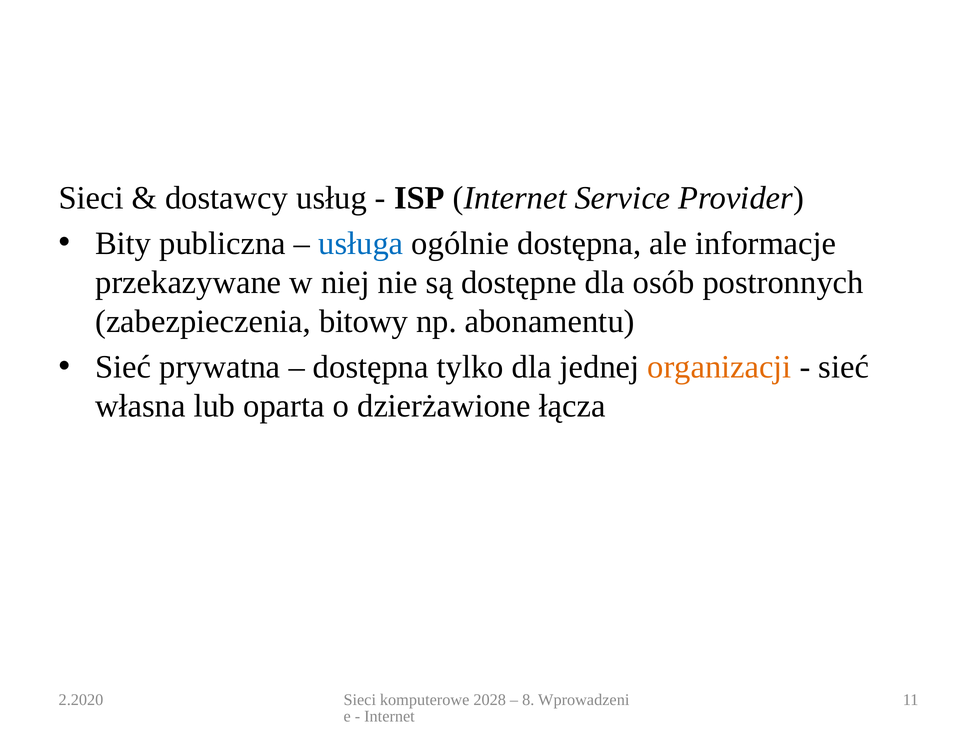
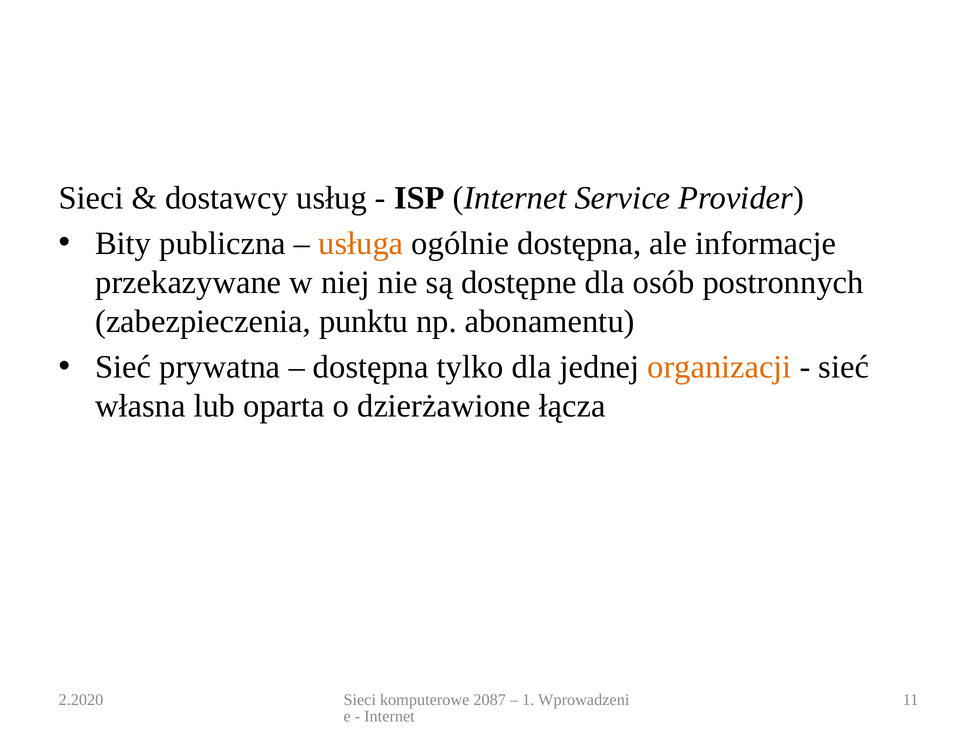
usługa colour: blue -> orange (361, 243)
bitowy: bitowy -> punktu (364, 321)
2028: 2028 -> 2087 (490, 700)
8: 8 -> 1 (528, 700)
